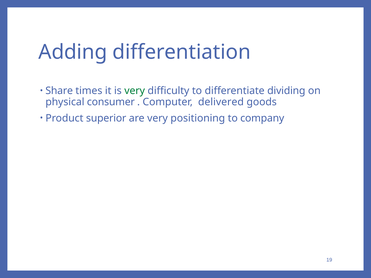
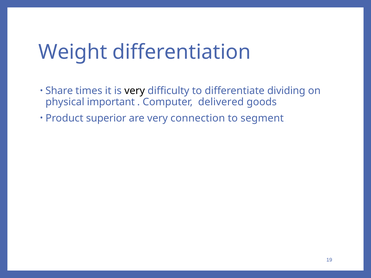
Adding: Adding -> Weight (73, 52)
very colour: green -> black (135, 91)
consumer: consumer -> important (111, 102)
positioning: positioning -> connection (198, 118)
company: company -> segment (262, 118)
